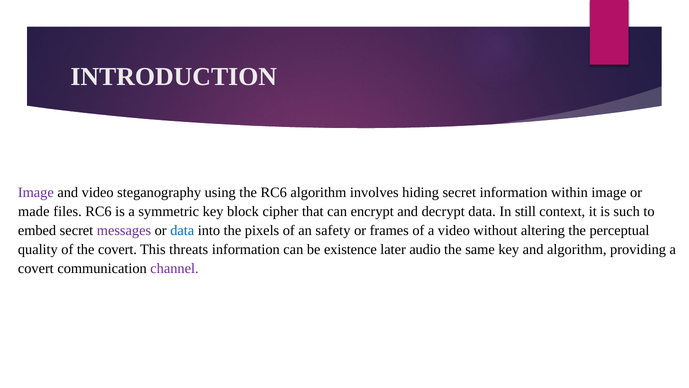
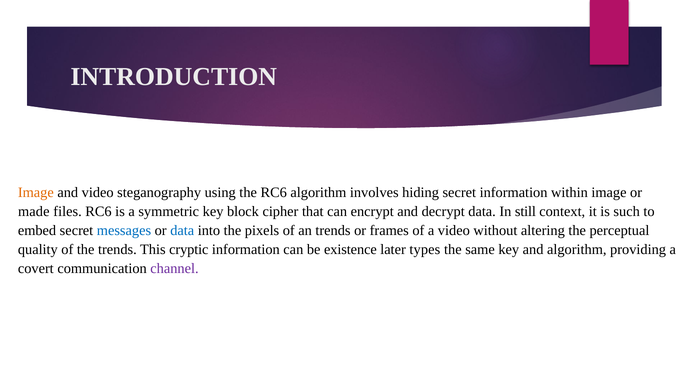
Image colour: purple -> orange (36, 192)
messages colour: purple -> blue (124, 230)
an safety: safety -> trends (333, 230)
the covert: covert -> trends (117, 249)
threats: threats -> cryptic (189, 249)
audio: audio -> types (425, 249)
